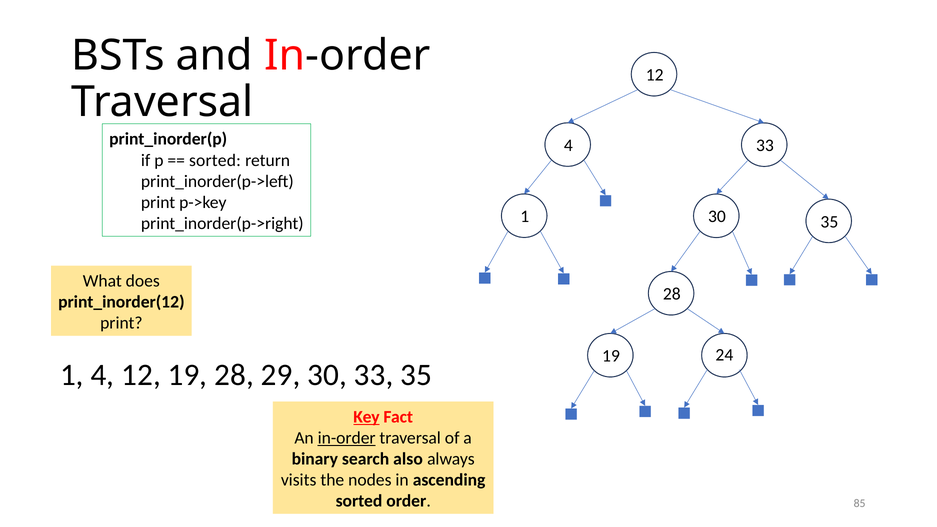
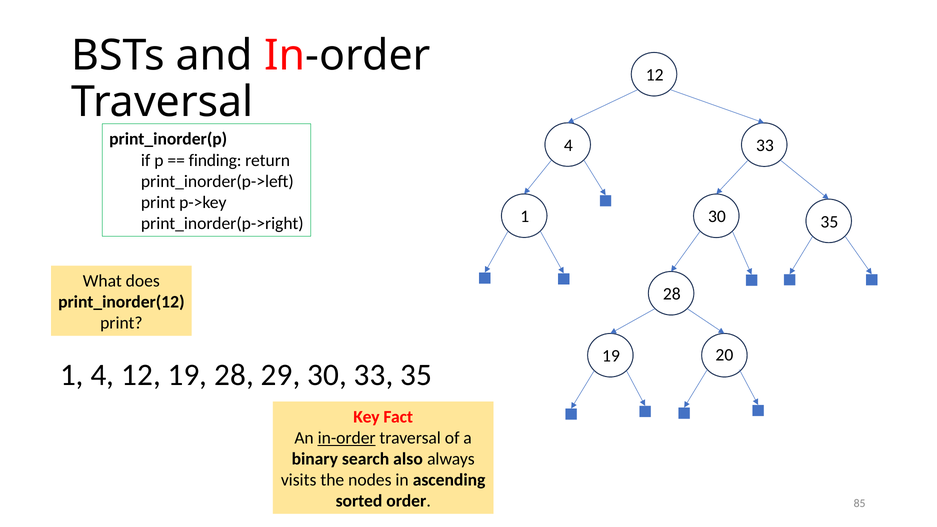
sorted: sorted -> finding (215, 160)
24: 24 -> 20 (724, 355)
Key underline: present -> none (366, 417)
